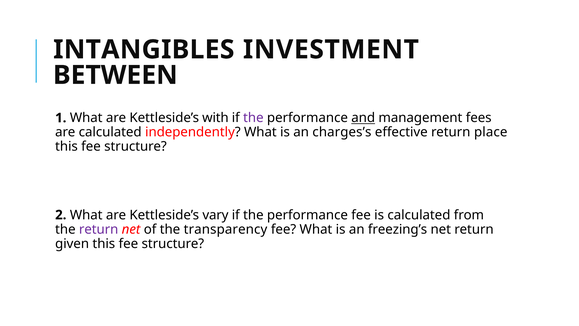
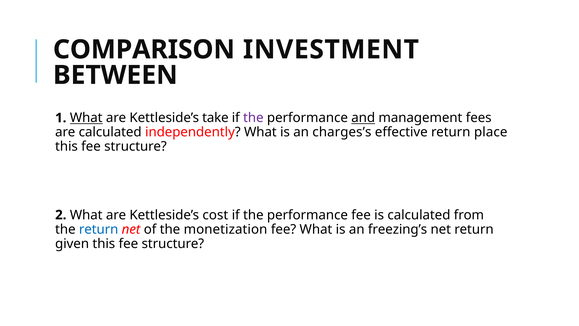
INTANGIBLES: INTANGIBLES -> COMPARISON (144, 50)
What underline: none -> present (86, 118)
with: with -> take (215, 118)
vary: vary -> cost (215, 215)
return colour: purple -> blue (99, 229)
transparency: transparency -> monetization (226, 229)
